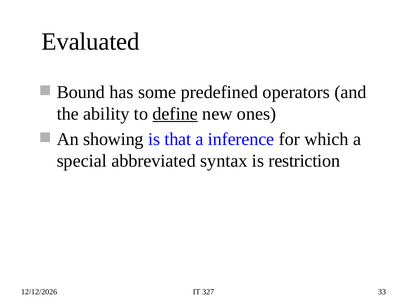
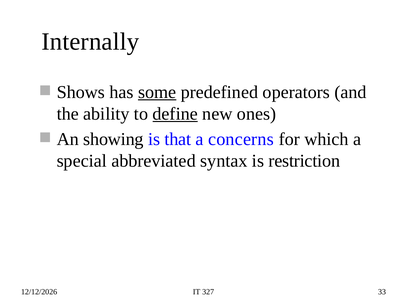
Evaluated: Evaluated -> Internally (90, 42)
Bound: Bound -> Shows (81, 92)
some underline: none -> present (157, 92)
inference: inference -> concerns (241, 139)
